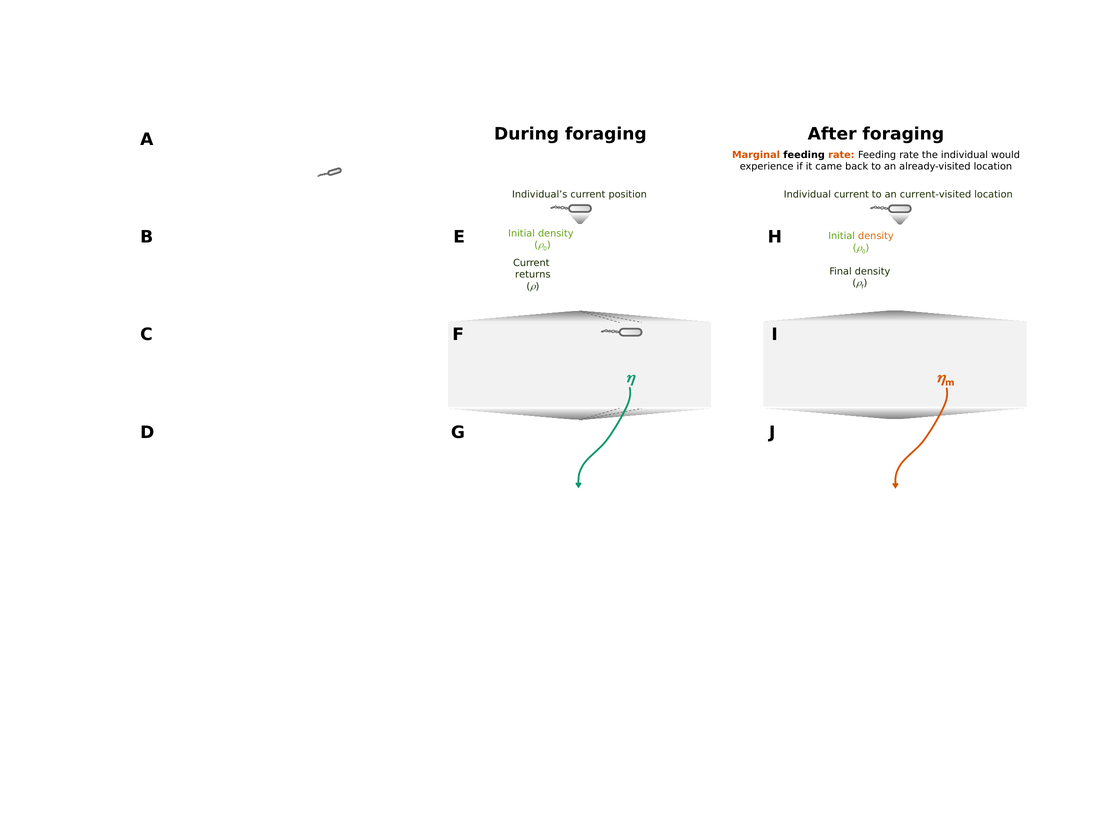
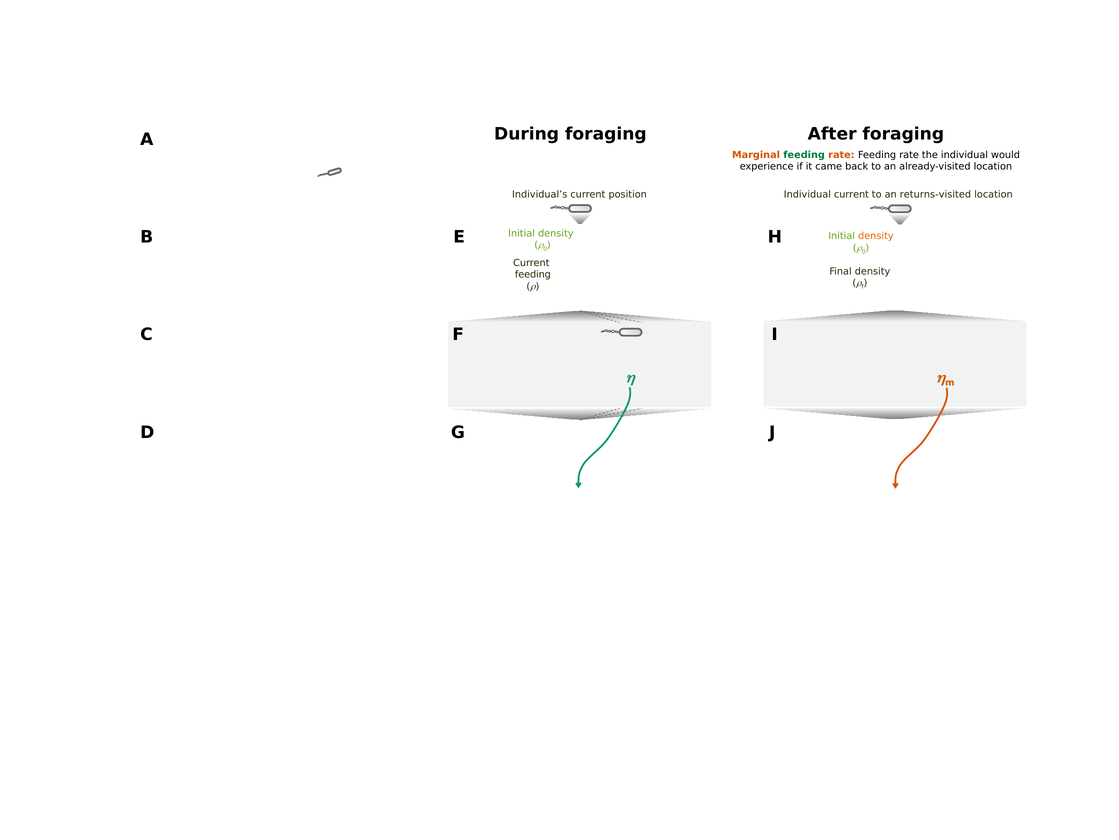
feeding colour: black -> green (804, 155)
current-visited: current-visited -> returns-visited (935, 194)
returns: returns -> feeding (533, 274)
